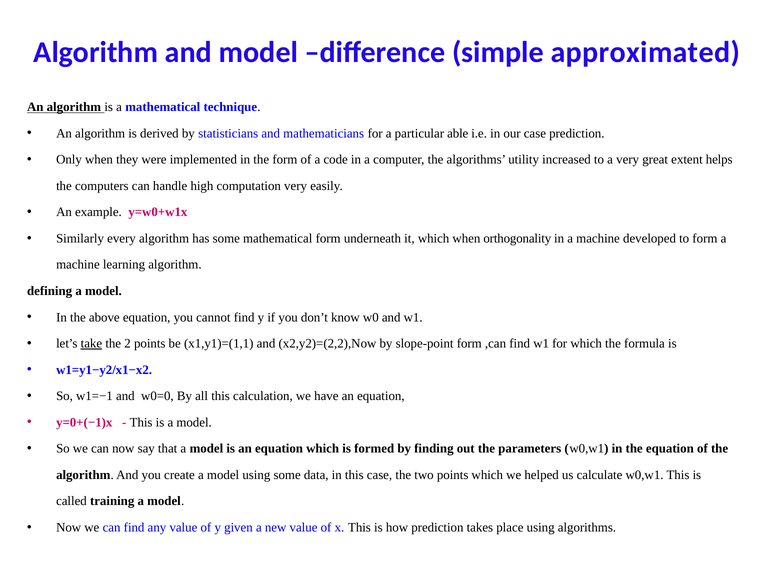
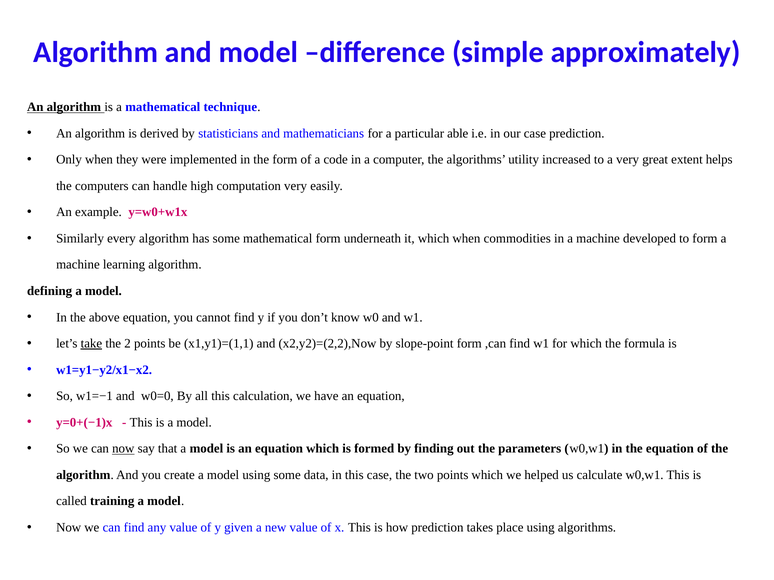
approximated: approximated -> approximately (646, 52)
orthogonality: orthogonality -> commodities (517, 239)
now underline: none -> present (123, 449)
